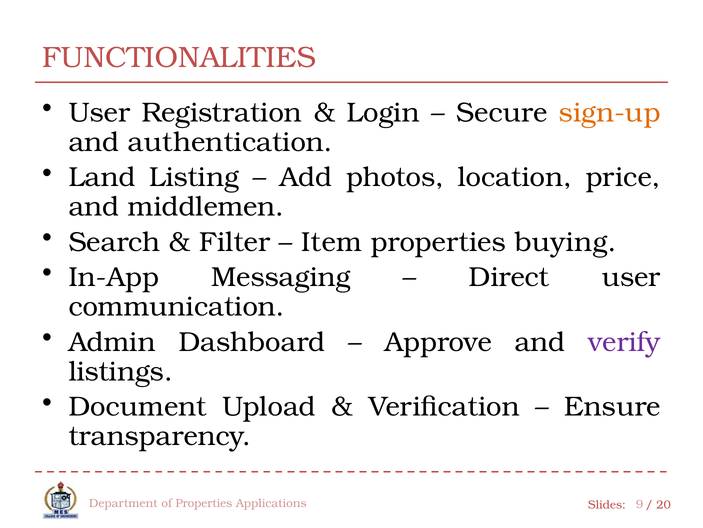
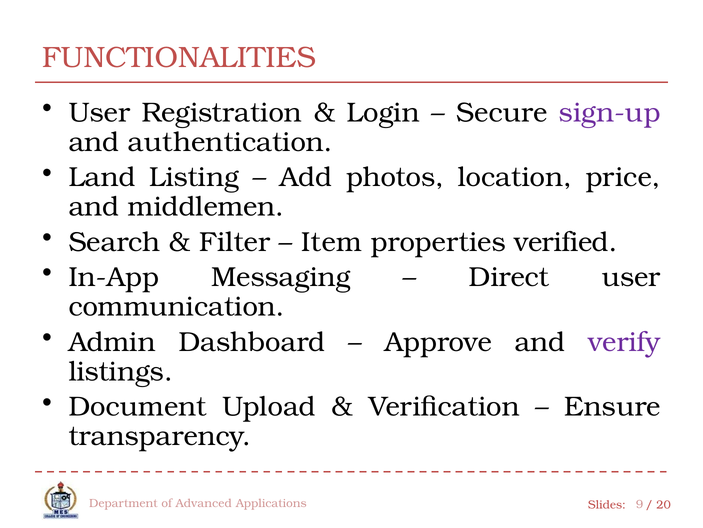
sign-up colour: orange -> purple (610, 112)
buying: buying -> verified (566, 242)
of Properties: Properties -> Advanced (204, 503)
